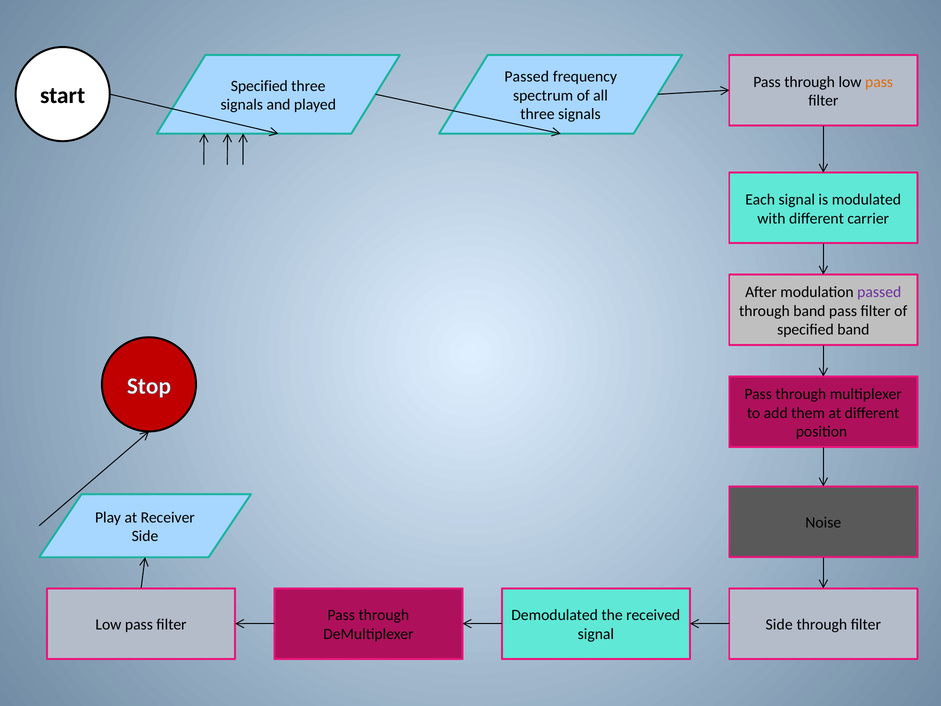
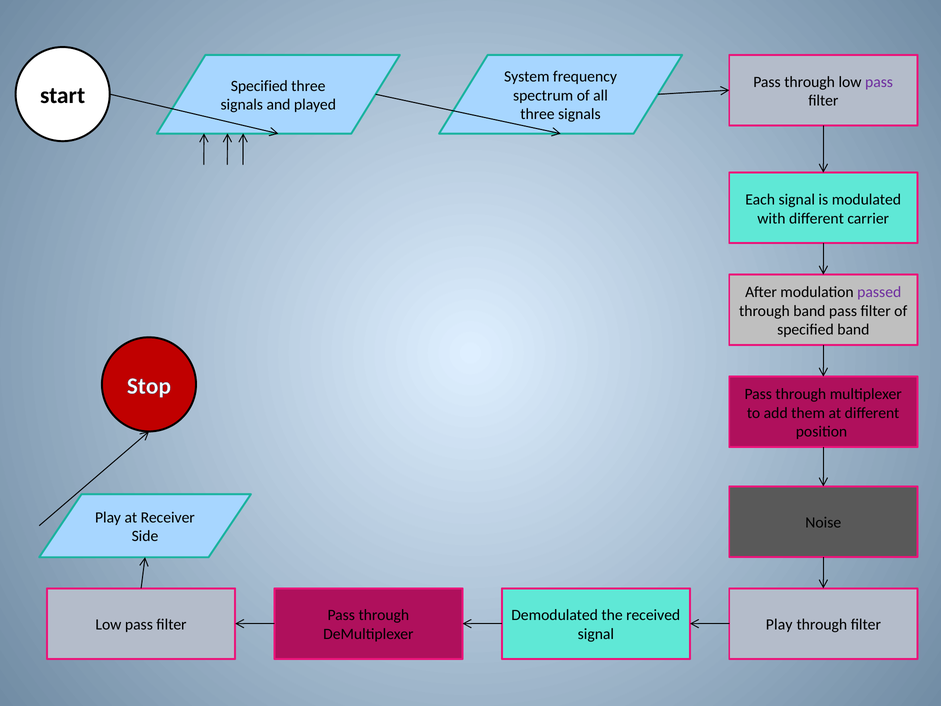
Passed: Passed -> System (527, 77)
pass colour: orange -> purple (879, 82)
Side: Side -> Play (779, 624)
